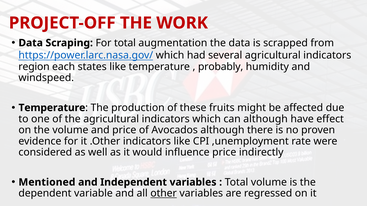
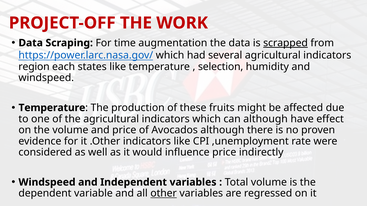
For total: total -> time (125, 43)
scrapped underline: none -> present (286, 43)
probably: probably -> selection (221, 67)
Mentioned: Mentioned -> Windspeed (47, 183)
